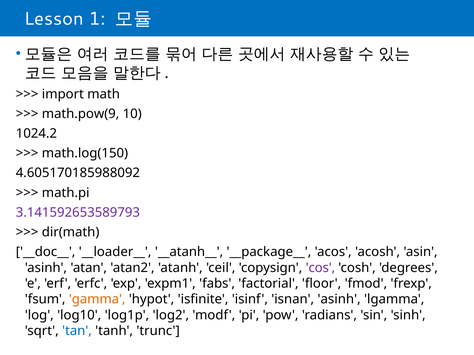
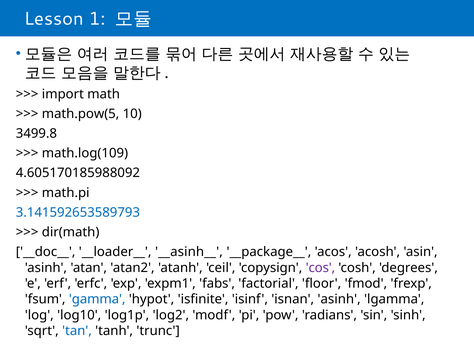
math.pow(9: math.pow(9 -> math.pow(5 (81, 114)
1024.2: 1024.2 -> 3499.8 (36, 134)
math.log(150: math.log(150 -> math.log(109 (85, 153)
3.141592653589793 colour: purple -> blue (78, 213)
__atanh__: __atanh__ -> __asinh__ (189, 252)
gamma colour: orange -> blue (97, 300)
